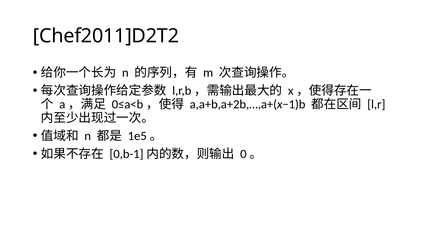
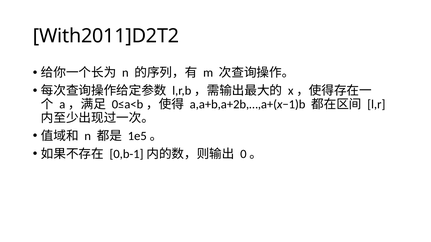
Chef2011]D2T2: Chef2011]D2T2 -> With2011]D2T2 (106, 36)
